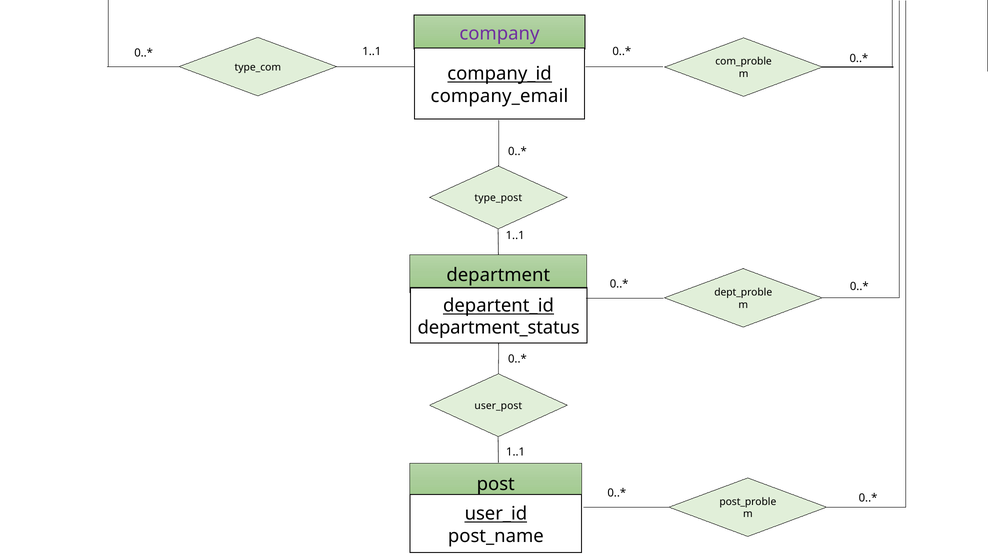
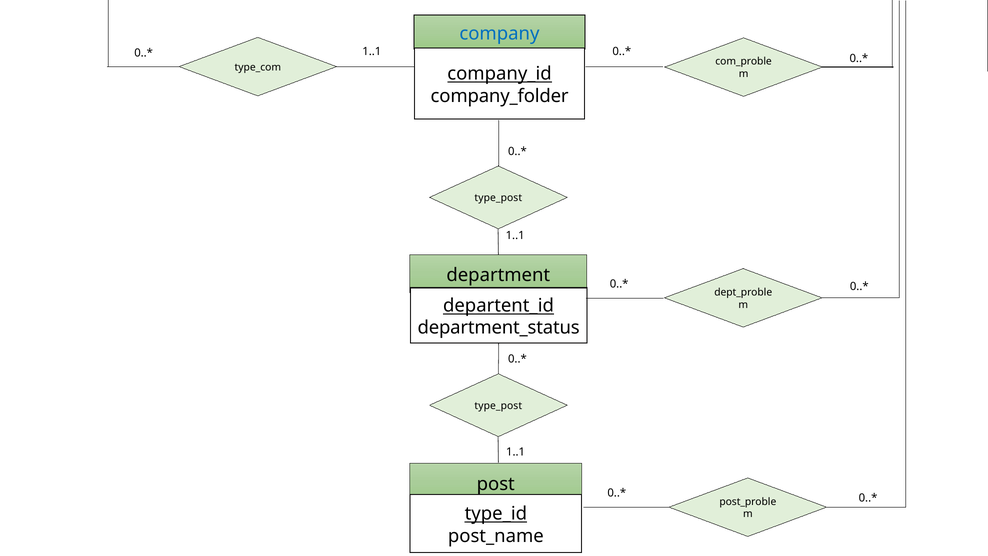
company colour: purple -> blue (499, 33)
company_email: company_email -> company_folder (500, 96)
user_post: user_post -> type_post (498, 406)
user_id: user_id -> type_id (496, 513)
